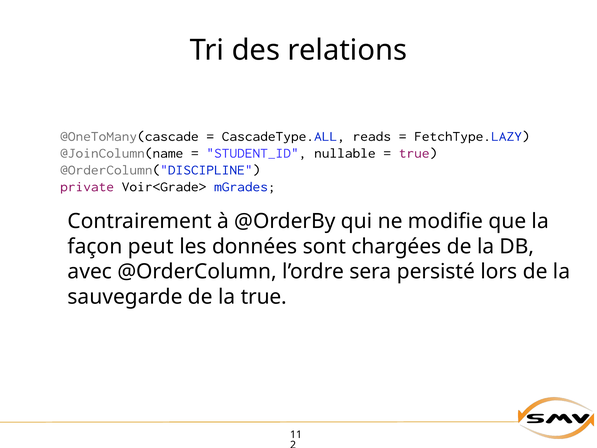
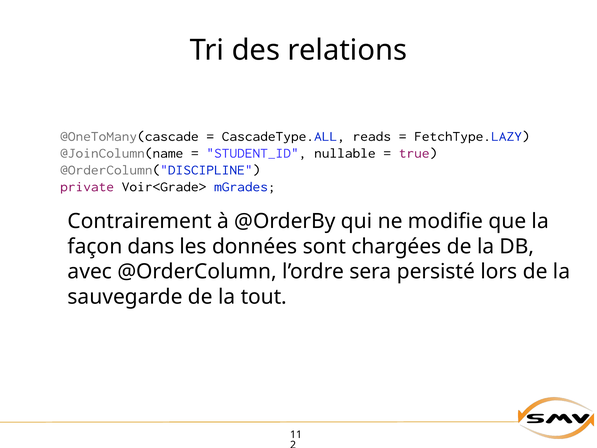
peut: peut -> dans (151, 246)
la true: true -> tout (264, 297)
